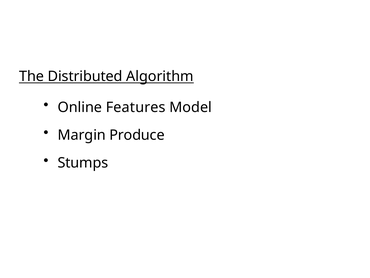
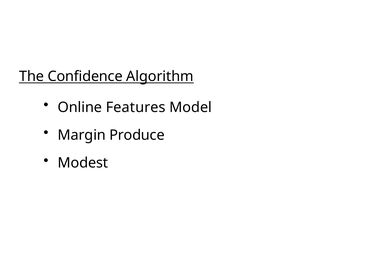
Distributed: Distributed -> Confidence (85, 76)
Stumps: Stumps -> Modest (83, 163)
